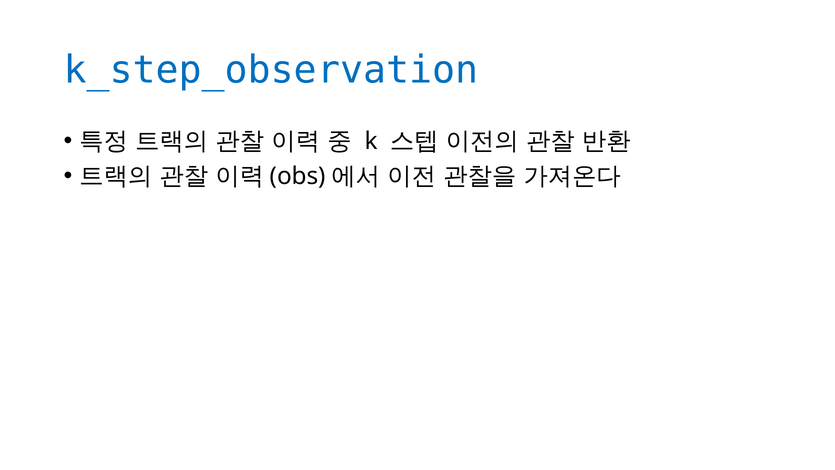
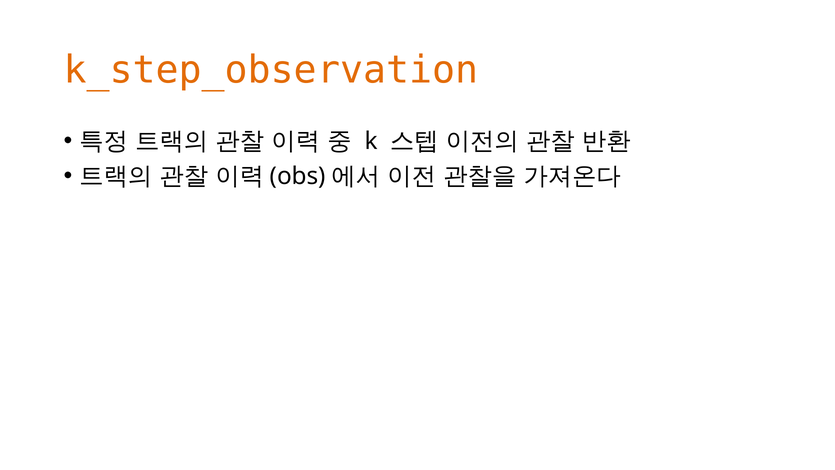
k_step_observation colour: blue -> orange (271, 70)
